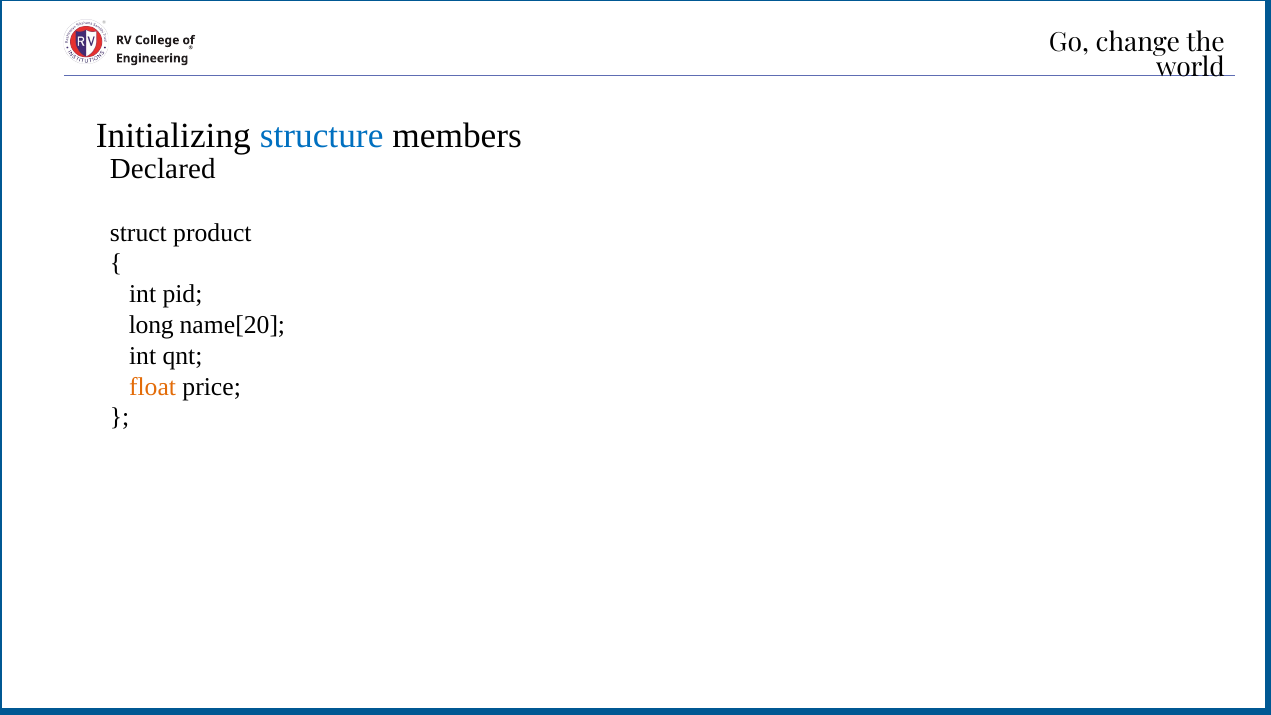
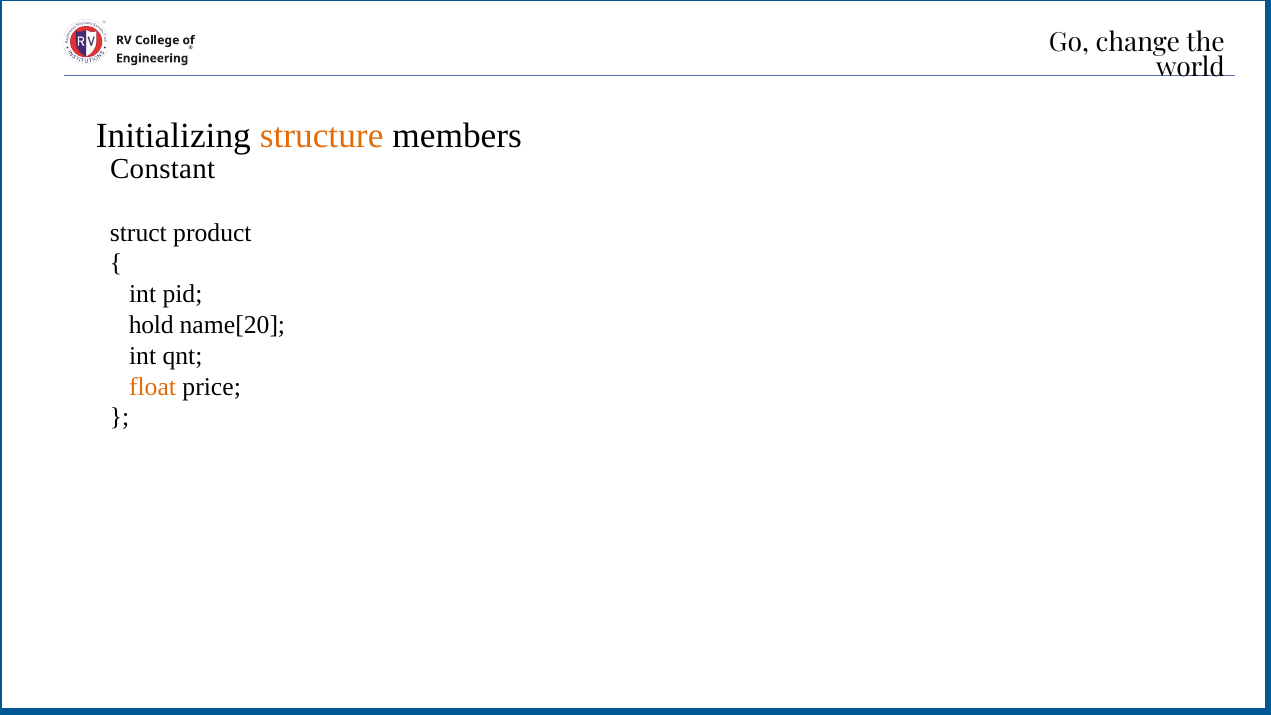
structure colour: blue -> orange (322, 136)
Declared: Declared -> Constant (163, 169)
long: long -> hold (151, 325)
